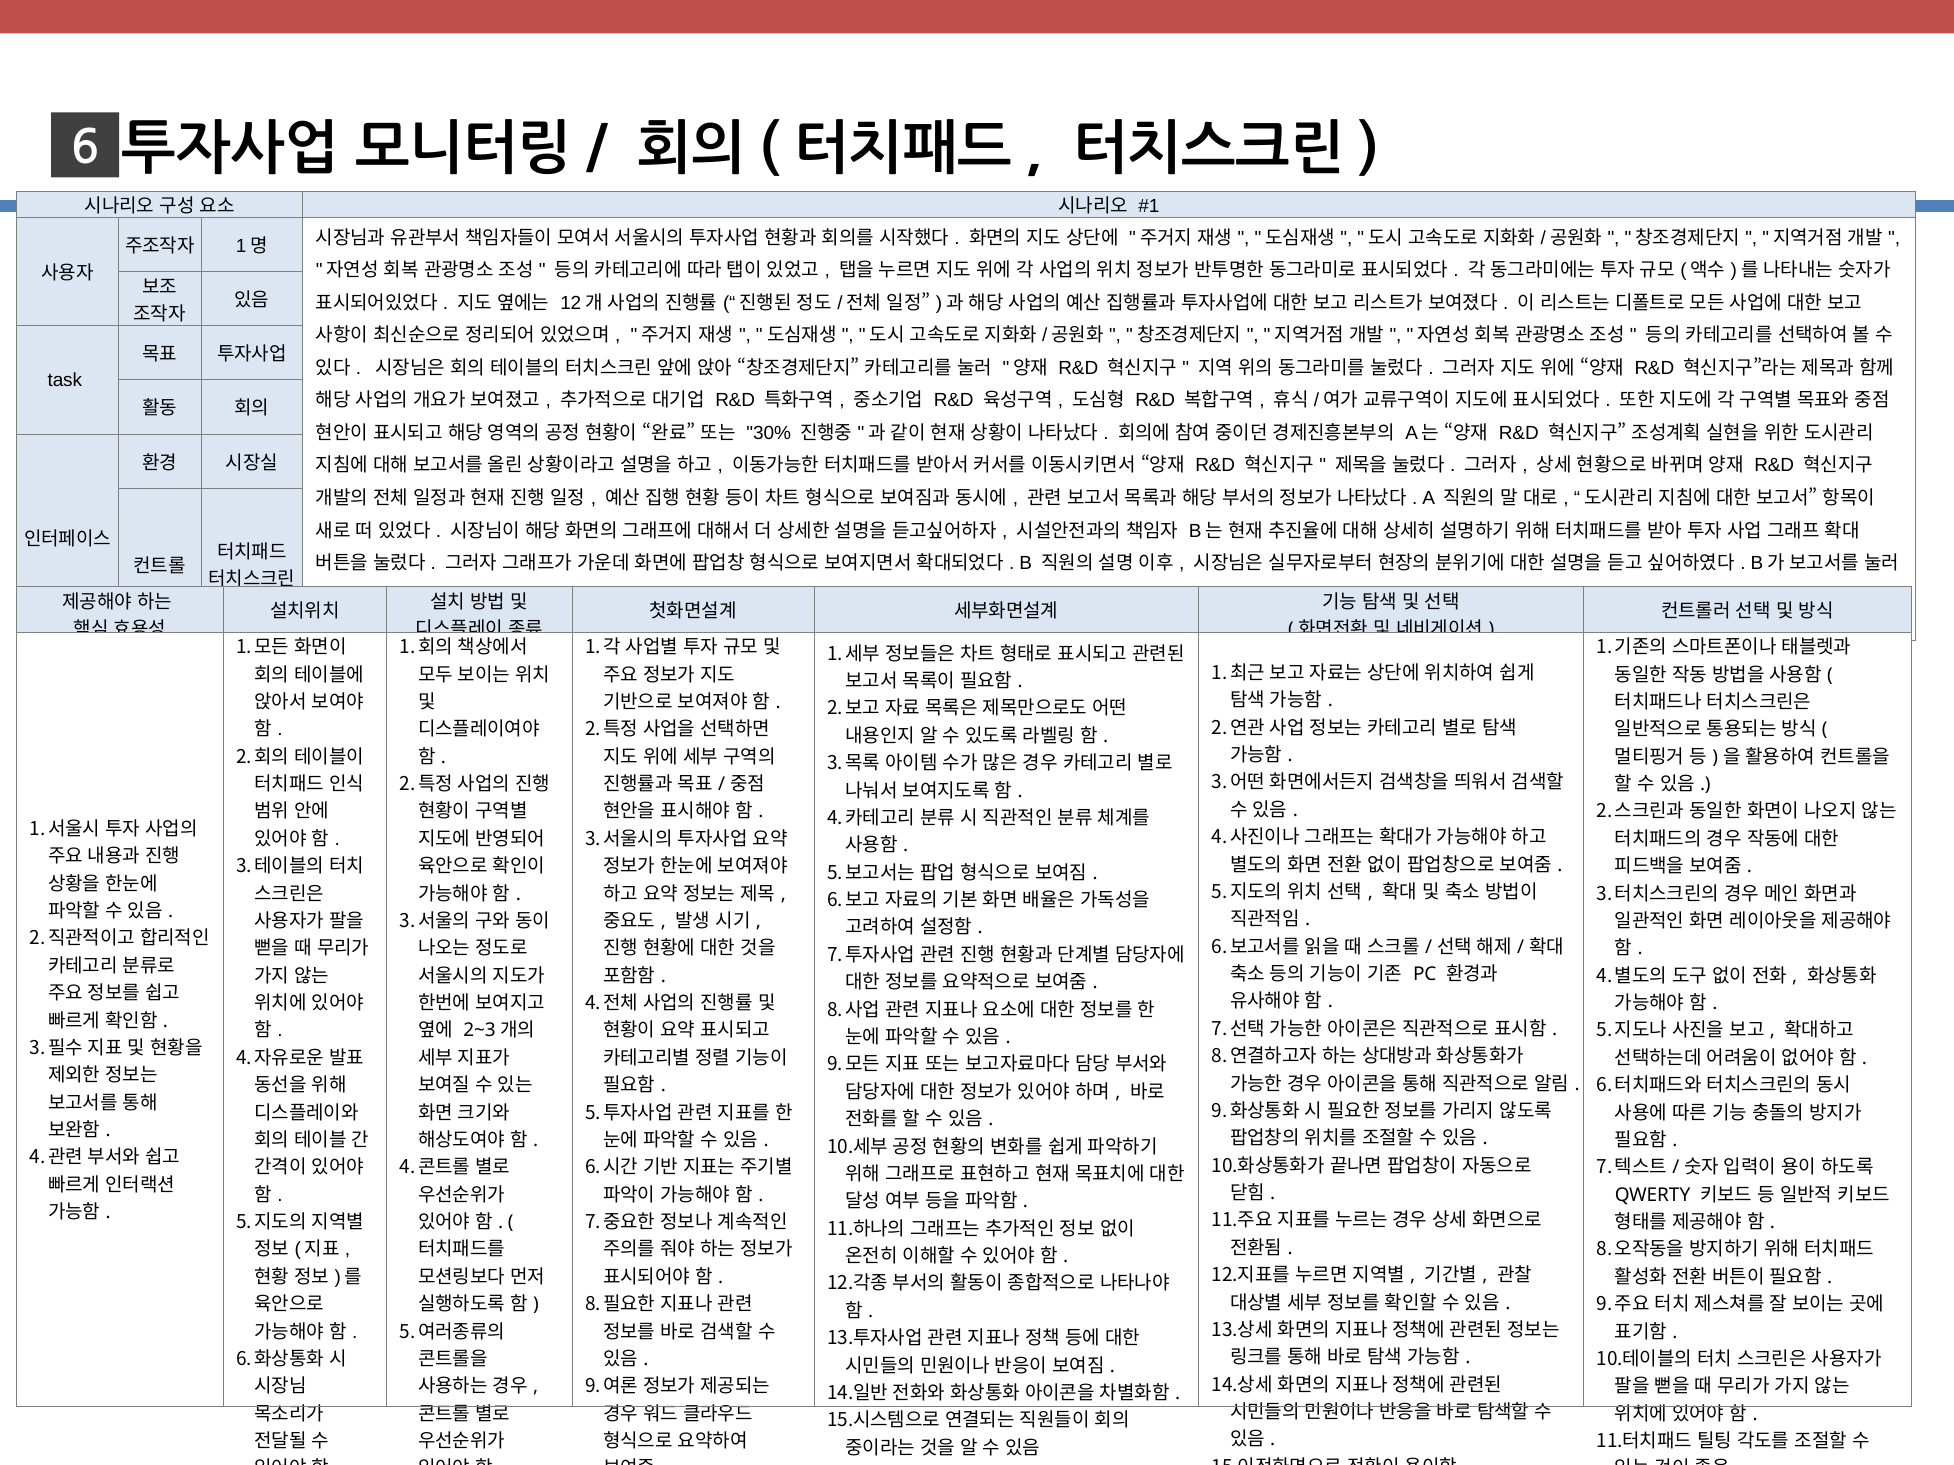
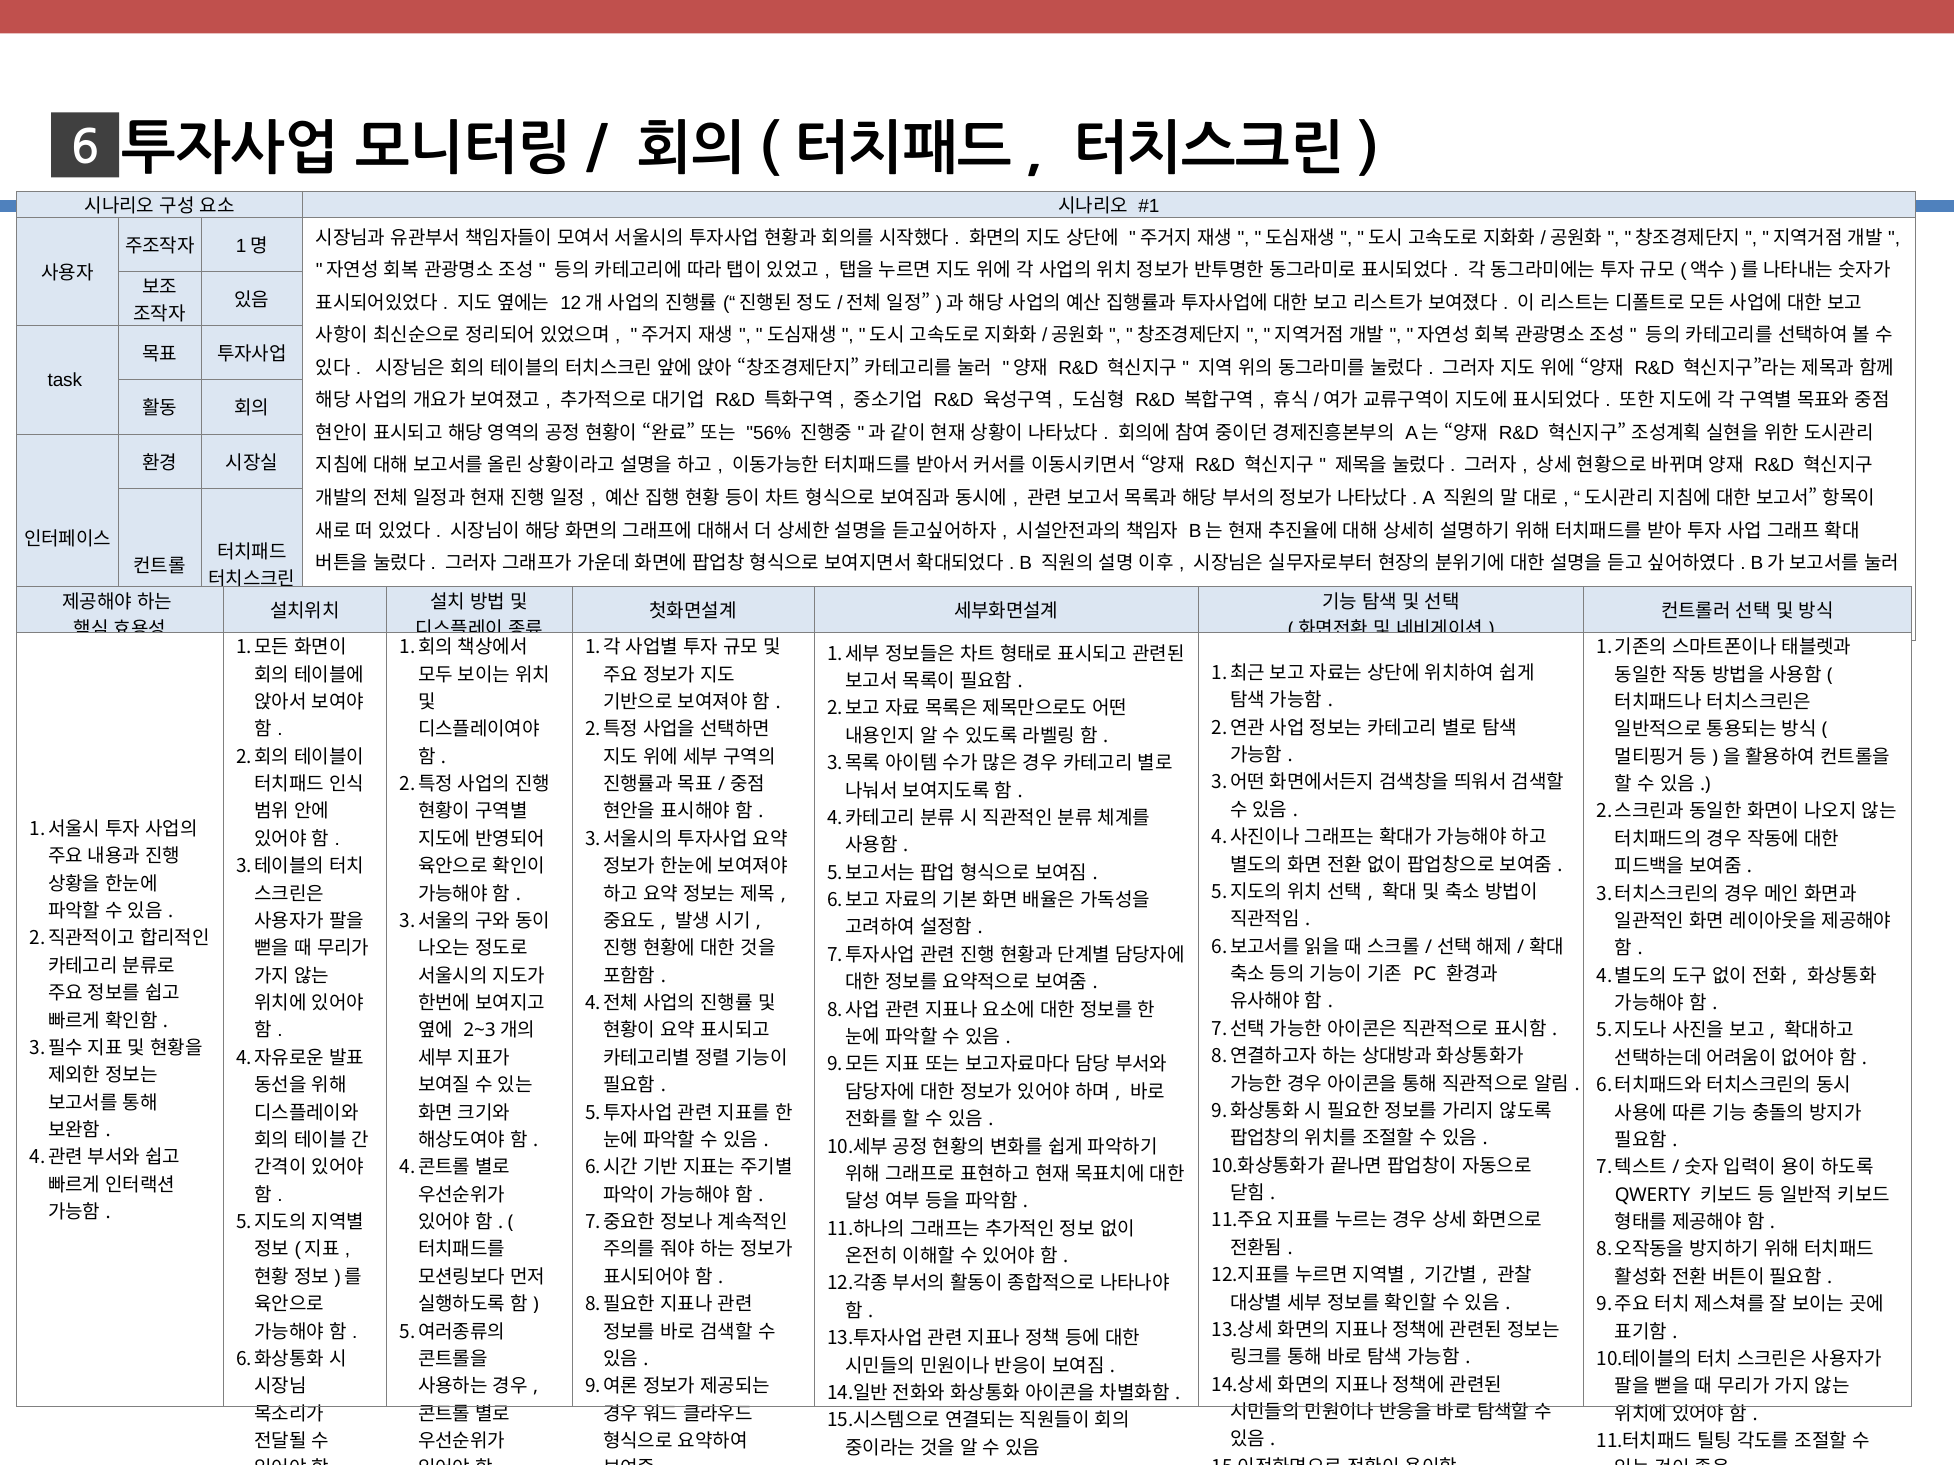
30%: 30% -> 56% (769, 433)
